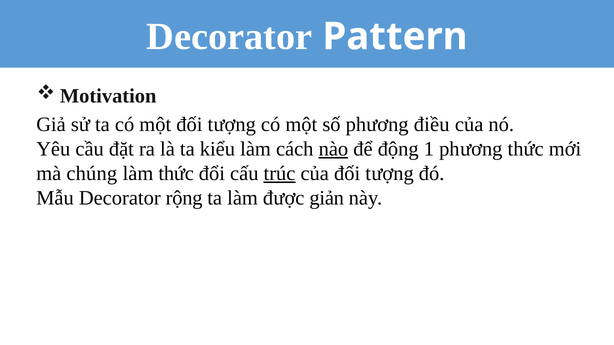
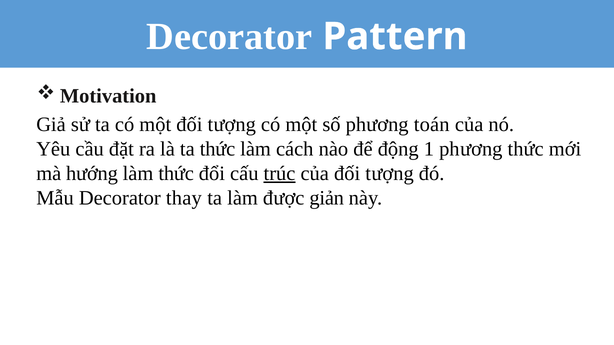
điều: điều -> toán (432, 124)
ta kiểu: kiểu -> thức (218, 149)
nào underline: present -> none (333, 149)
chúng: chúng -> hướng (92, 174)
rộng: rộng -> thay (184, 198)
